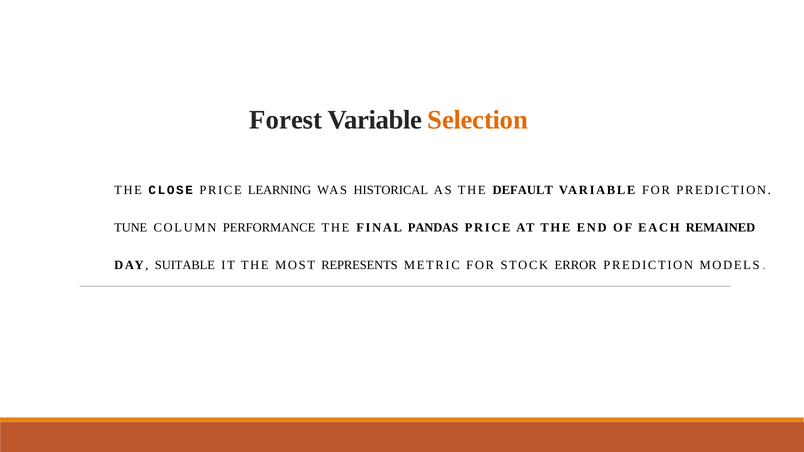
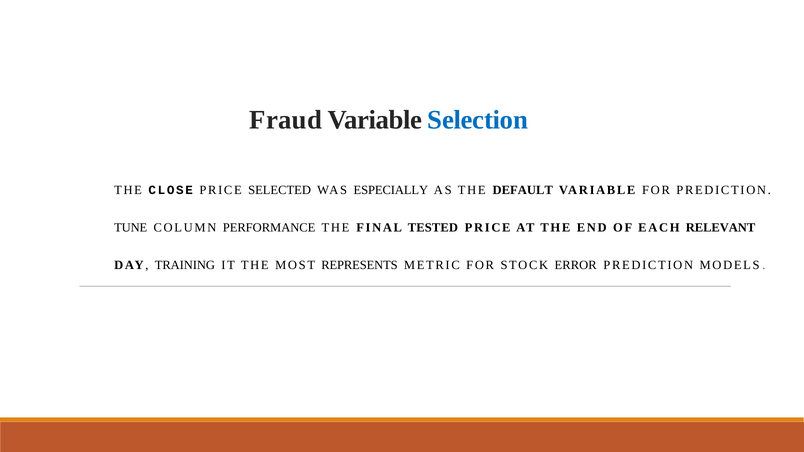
Forest: Forest -> Fraud (286, 120)
Selection colour: orange -> blue (478, 120)
LEARNING: LEARNING -> SELECTED (280, 190)
HISTORICAL: HISTORICAL -> ESPECIALLY (391, 190)
PANDAS: PANDAS -> TESTED (433, 228)
REMAINED: REMAINED -> RELEVANT (721, 228)
SUITABLE: SUITABLE -> TRAINING (185, 265)
